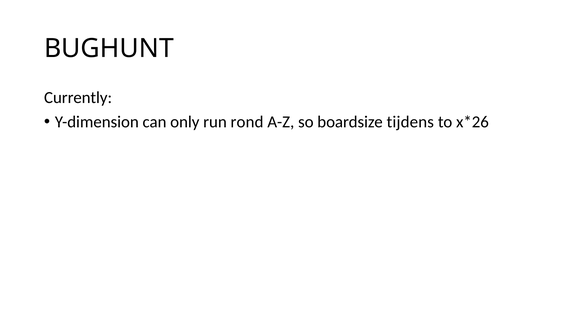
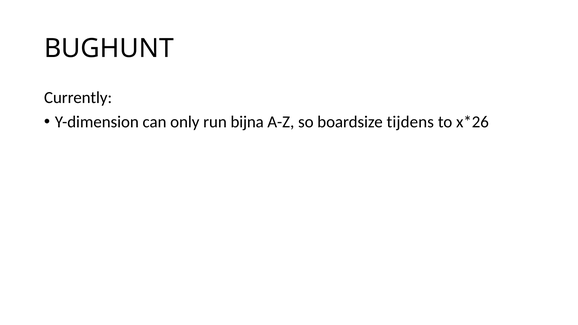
rond: rond -> bijna (247, 122)
